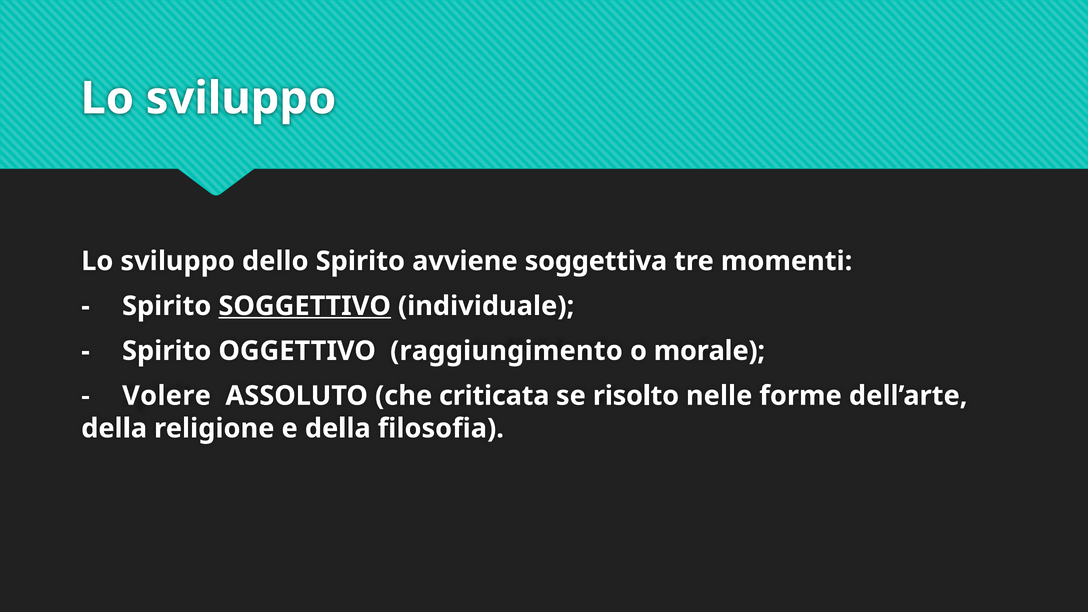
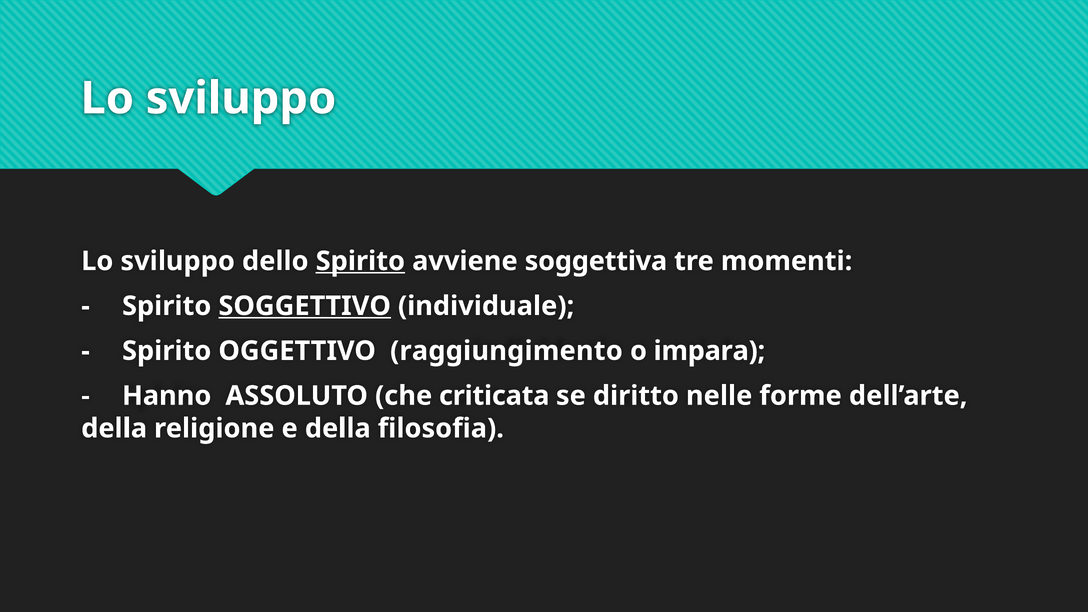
Spirito underline: none -> present (360, 261)
morale: morale -> impara (709, 351)
Volere: Volere -> Hanno (167, 396)
risolto: risolto -> diritto (636, 396)
